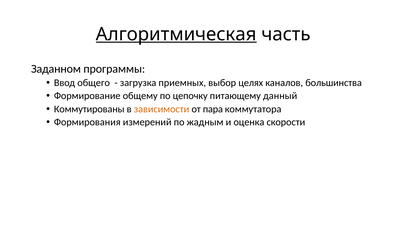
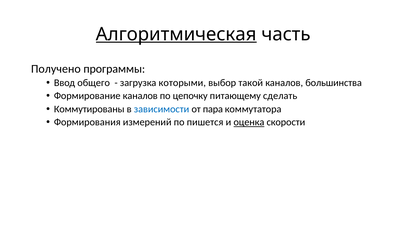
Заданном: Заданном -> Получено (56, 69)
приемных: приемных -> которыми (182, 83)
целях: целях -> такой (251, 83)
Формирование общему: общему -> каналов (140, 96)
данный: данный -> сделать (280, 96)
зависимости colour: orange -> blue (162, 109)
жадным: жадным -> пишется (205, 122)
оценка underline: none -> present (249, 122)
